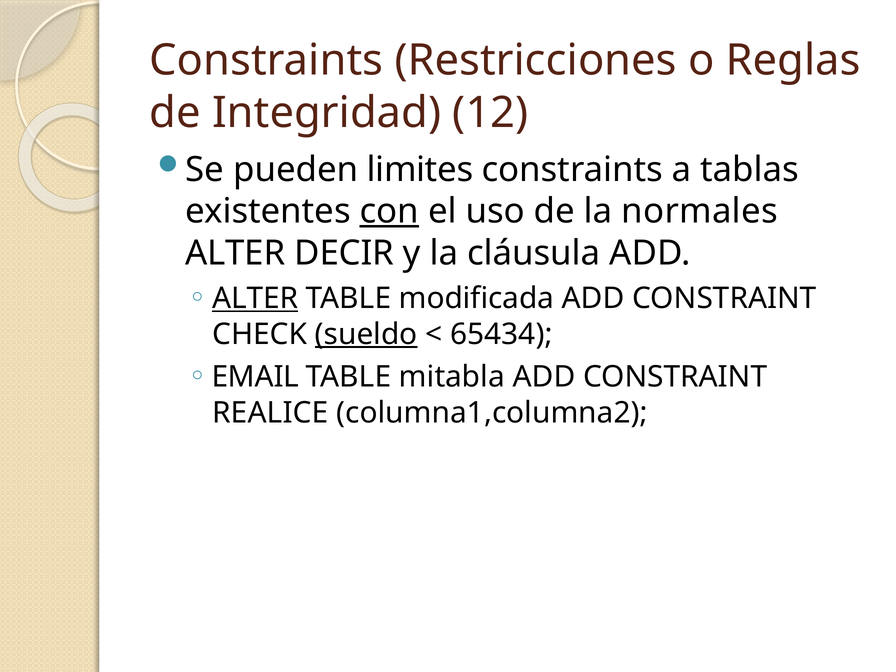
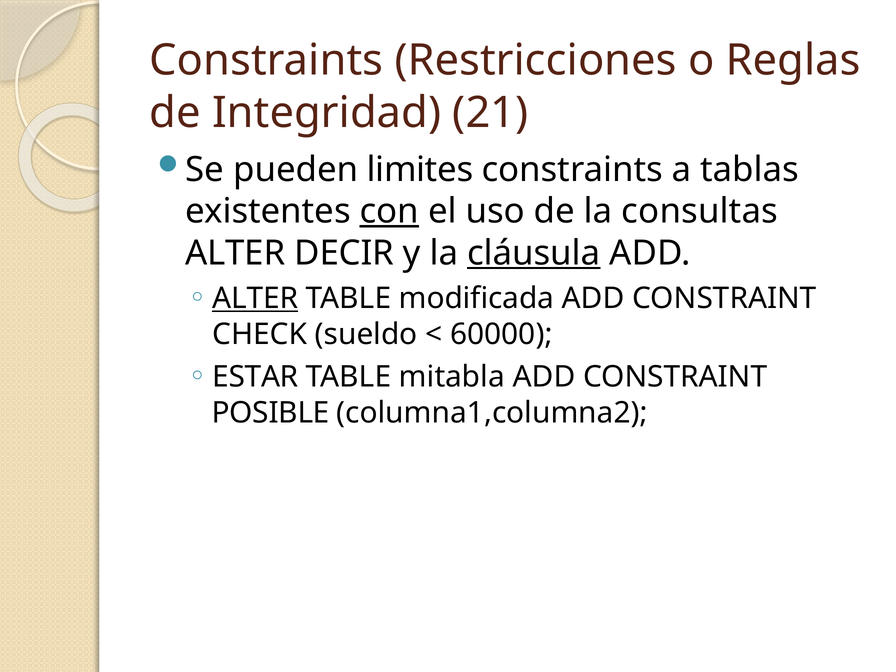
12: 12 -> 21 (490, 113)
normales: normales -> consultas (700, 211)
cláusula underline: none -> present (534, 253)
sueldo underline: present -> none (366, 334)
65434: 65434 -> 60000 (501, 334)
EMAIL: EMAIL -> ESTAR (255, 377)
REALICE: REALICE -> POSIBLE (271, 413)
